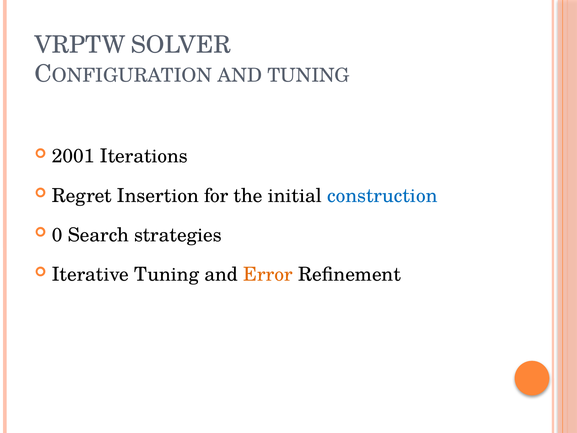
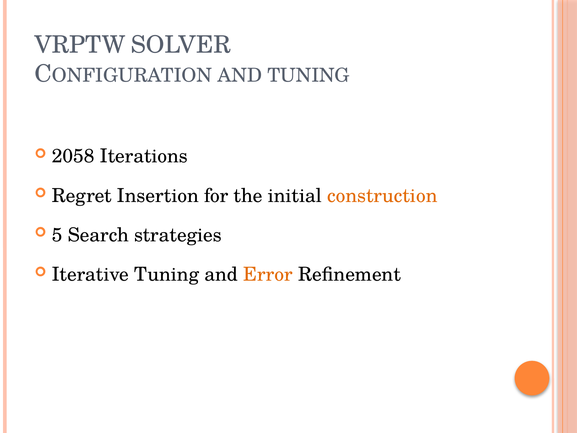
2001: 2001 -> 2058 (73, 156)
construction colour: blue -> orange (382, 196)
0: 0 -> 5 (57, 235)
